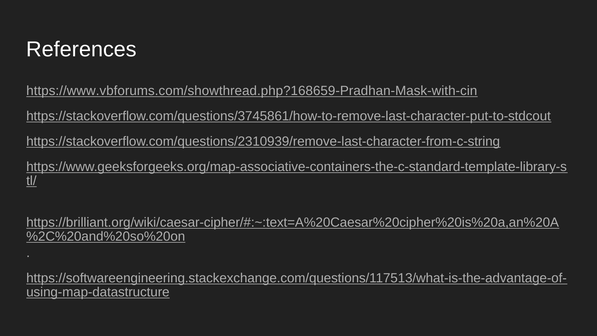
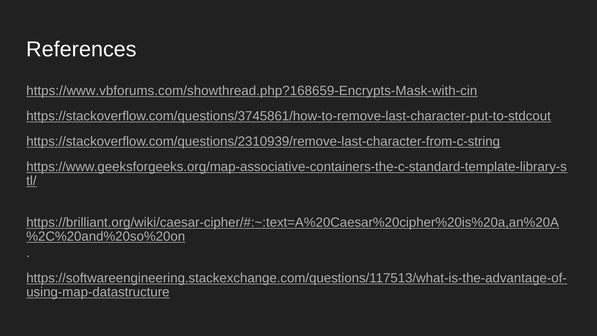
https://www.vbforums.com/showthread.php?168659-Pradhan-Mask-with-cin: https://www.vbforums.com/showthread.php?168659-Pradhan-Mask-with-cin -> https://www.vbforums.com/showthread.php?168659-Encrypts-Mask-with-cin (252, 91)
